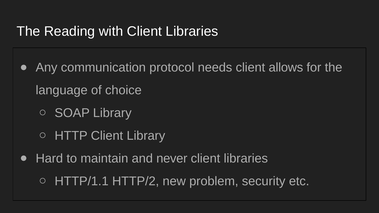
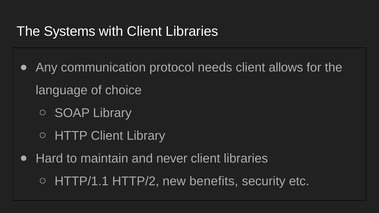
Reading: Reading -> Systems (70, 31)
problem: problem -> benefits (214, 181)
